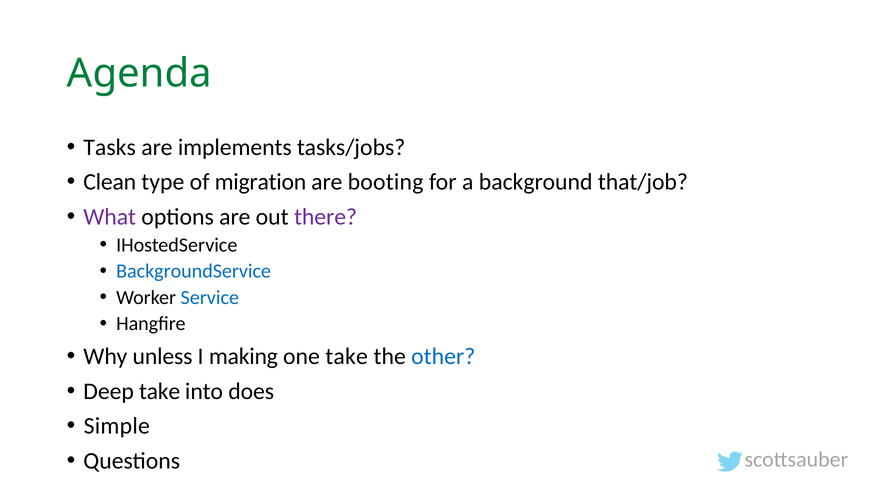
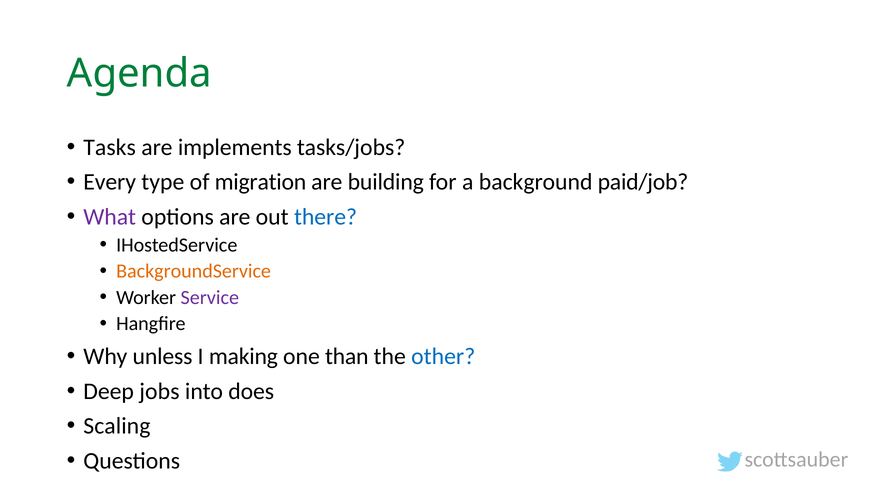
Clean: Clean -> Every (110, 182)
booting: booting -> building (386, 182)
that/job: that/job -> paid/job (643, 182)
there colour: purple -> blue (326, 217)
BackgroundService colour: blue -> orange (194, 271)
Service colour: blue -> purple (210, 298)
one take: take -> than (347, 357)
Deep take: take -> jobs (159, 391)
Simple: Simple -> Scaling (117, 426)
